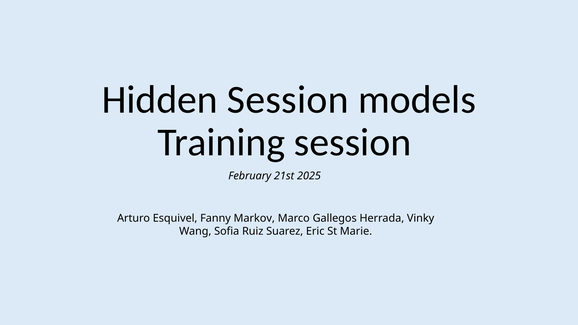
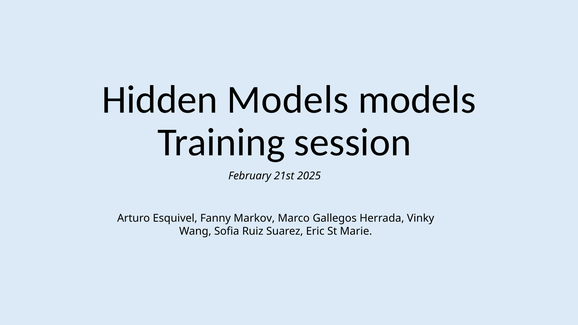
Hidden Session: Session -> Models (288, 100)
